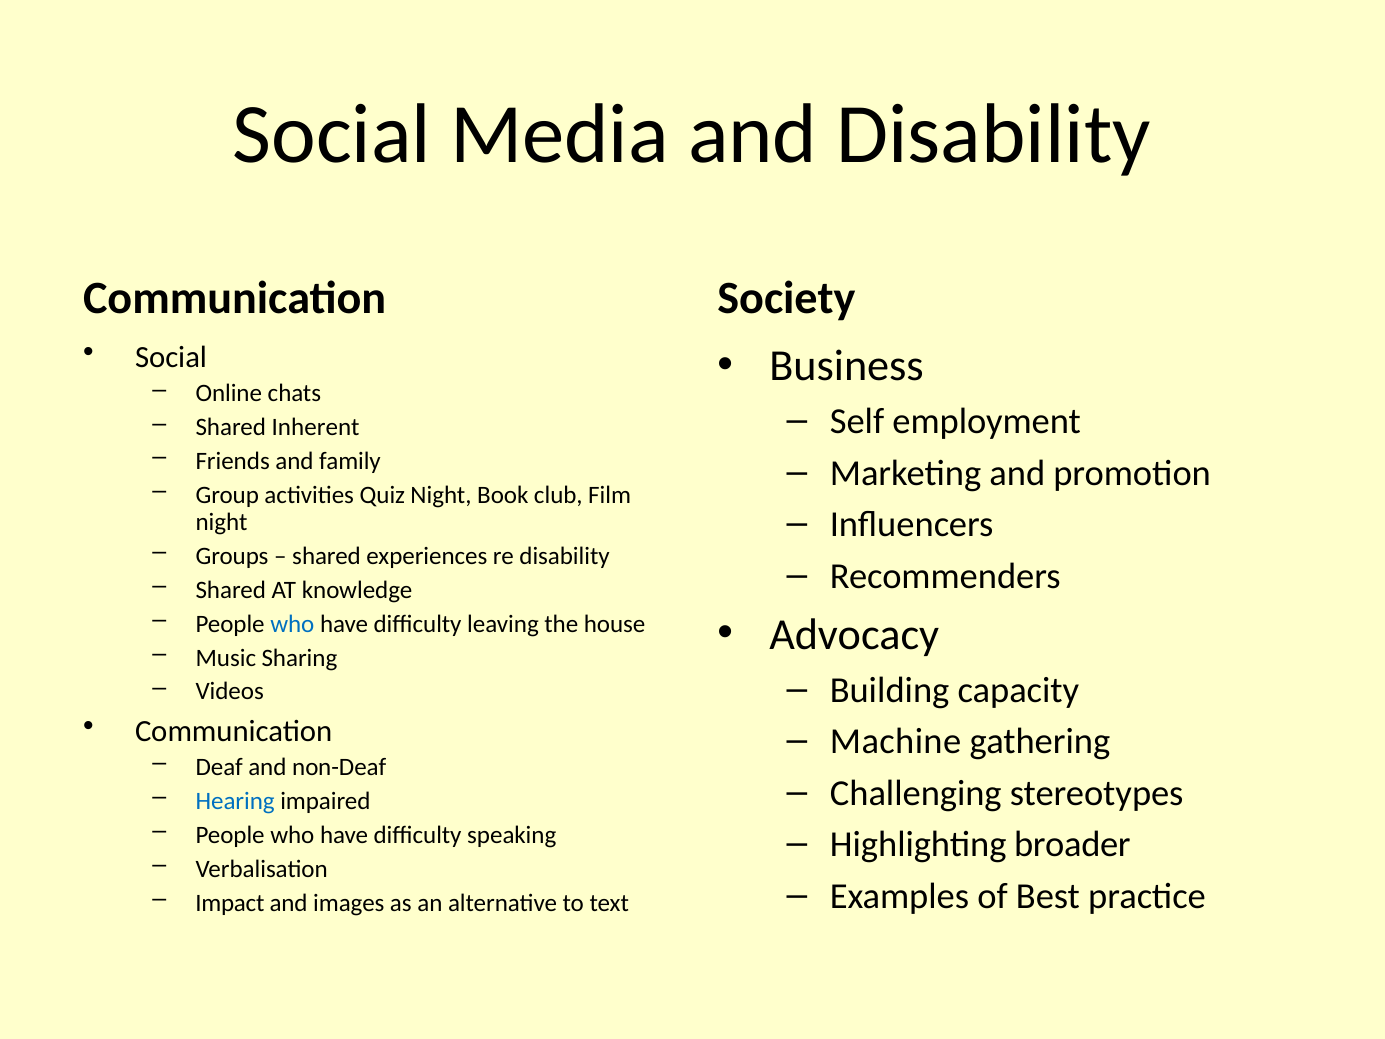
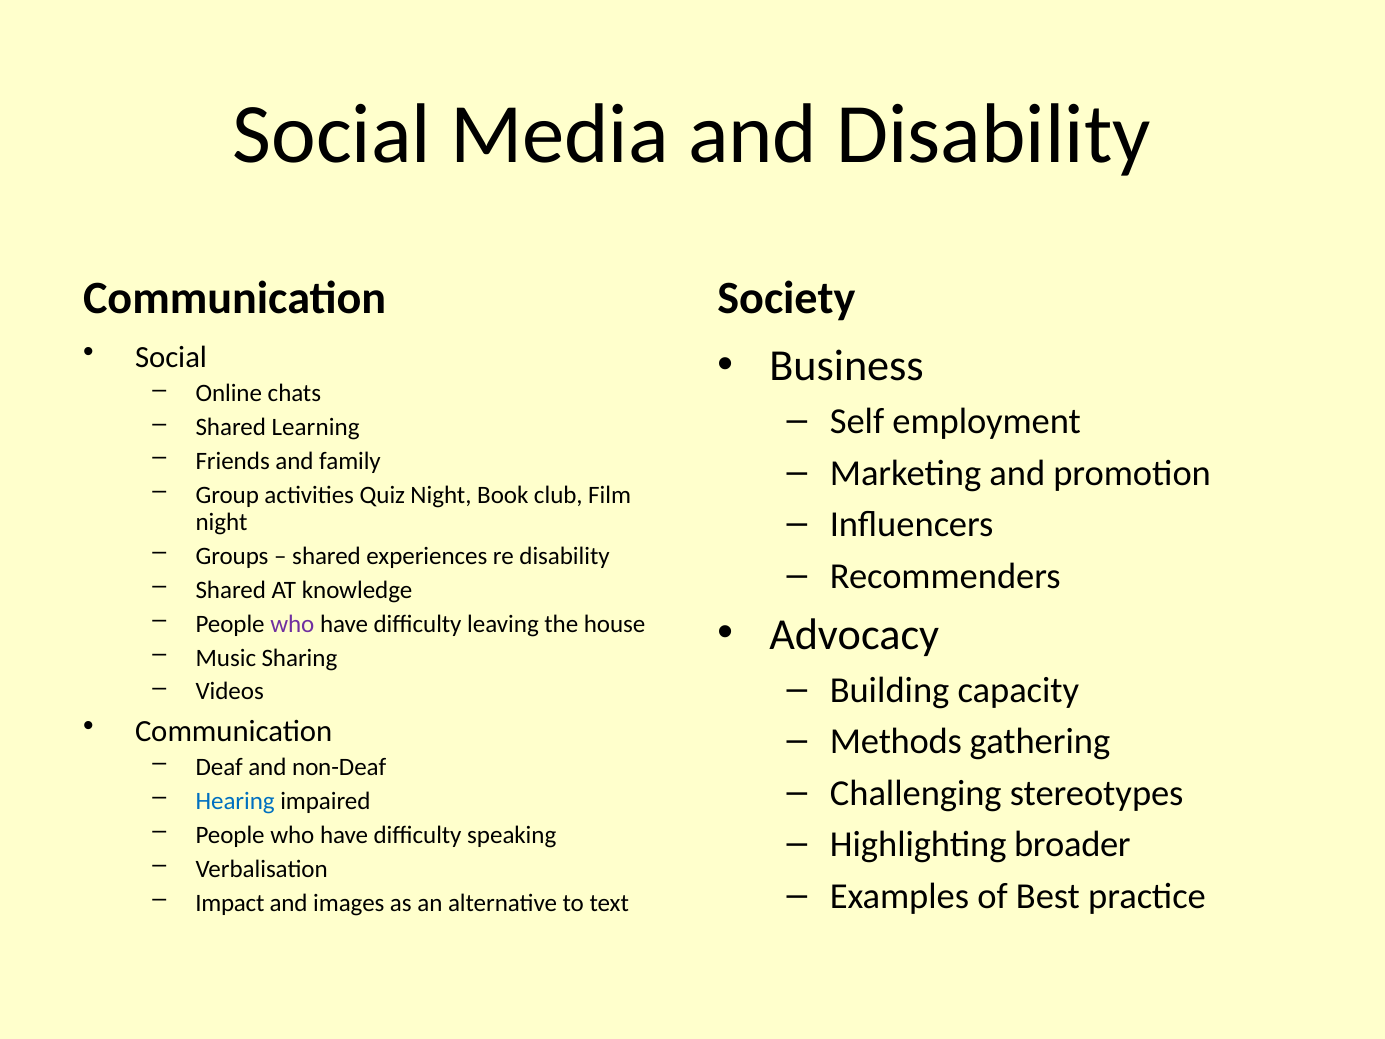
Inherent: Inherent -> Learning (316, 427)
who colour: blue -> purple (292, 624)
Machine: Machine -> Methods (896, 741)
